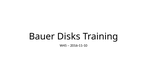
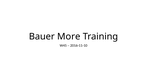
Disks: Disks -> More (69, 37)
